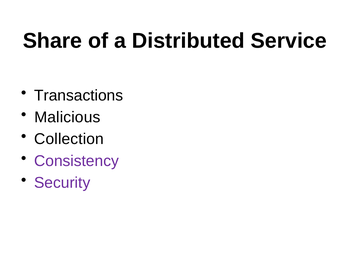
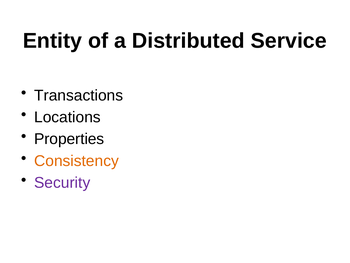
Share: Share -> Entity (52, 41)
Malicious: Malicious -> Locations (67, 117)
Collection: Collection -> Properties (69, 139)
Consistency colour: purple -> orange (76, 161)
